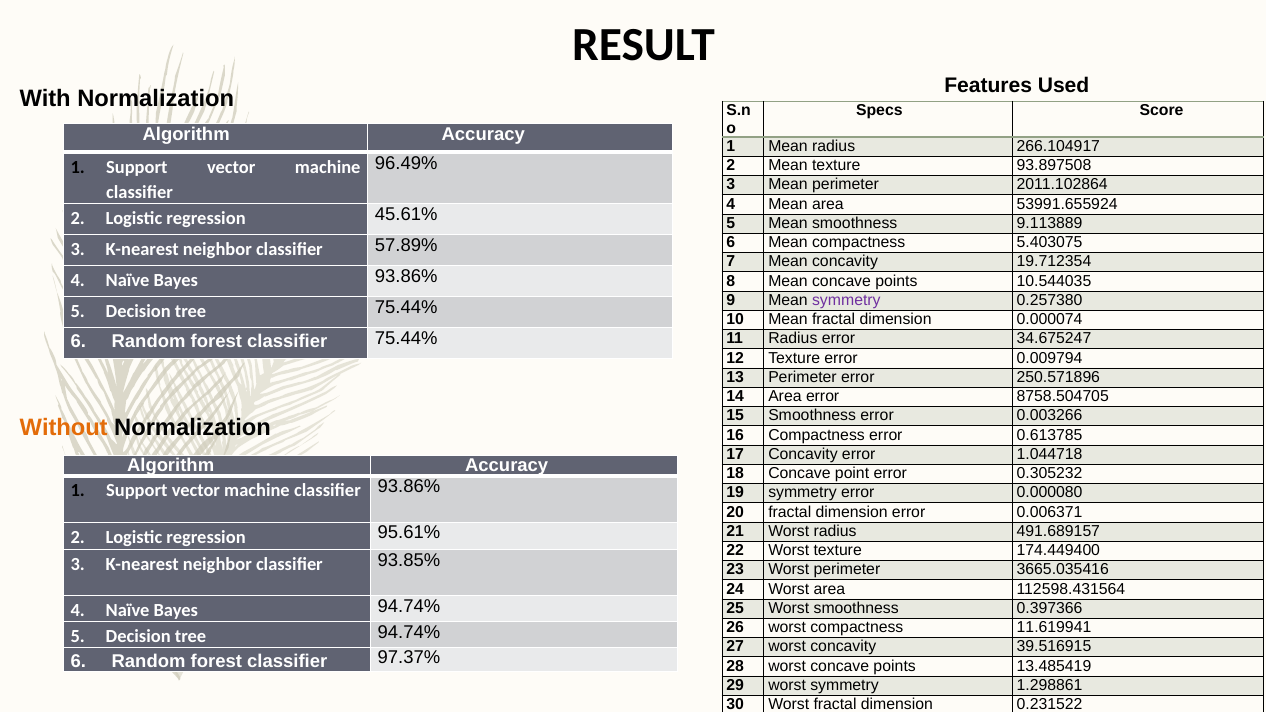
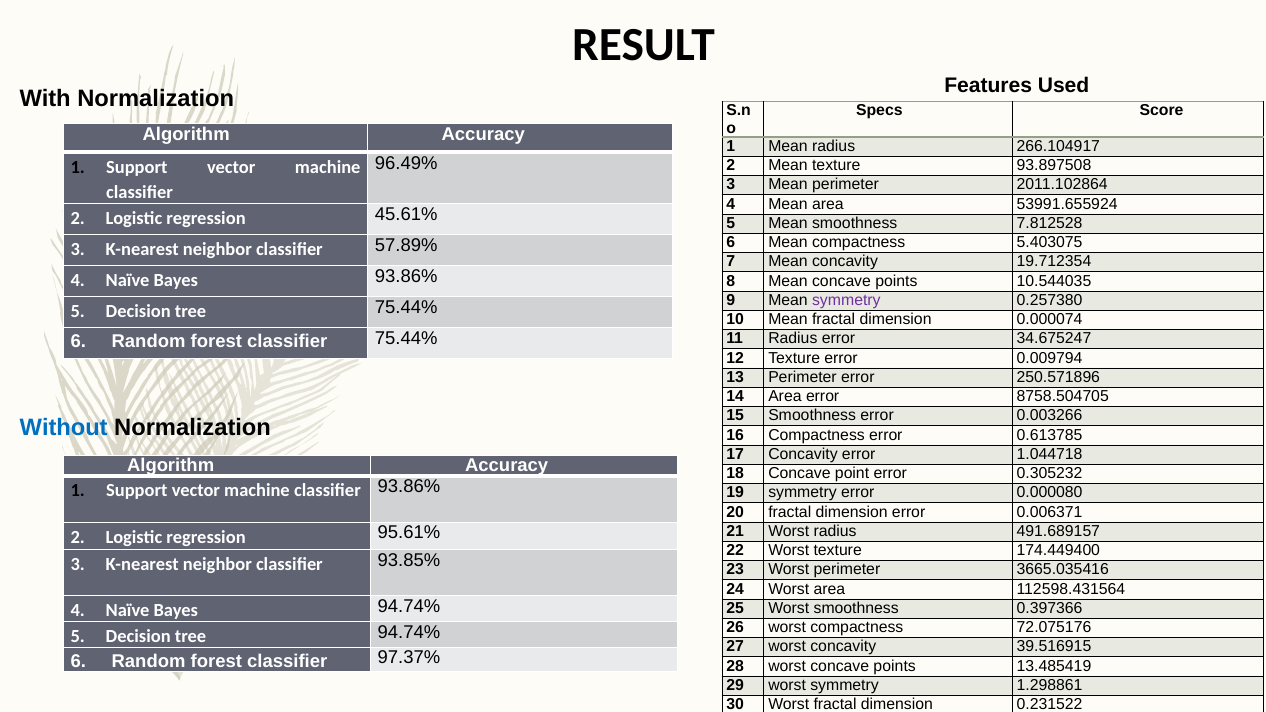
9.113889: 9.113889 -> 7.812528 (1050, 223)
Without colour: orange -> blue (64, 427)
11.619941: 11.619941 -> 72.075176 (1054, 628)
